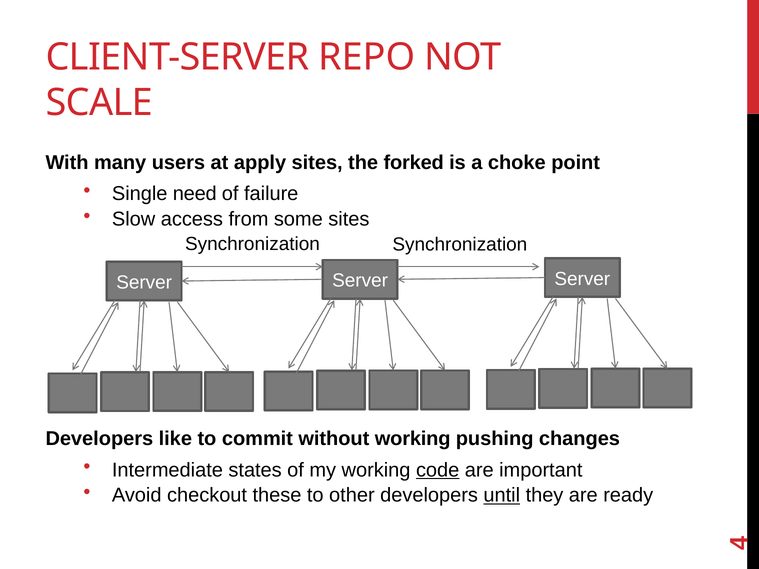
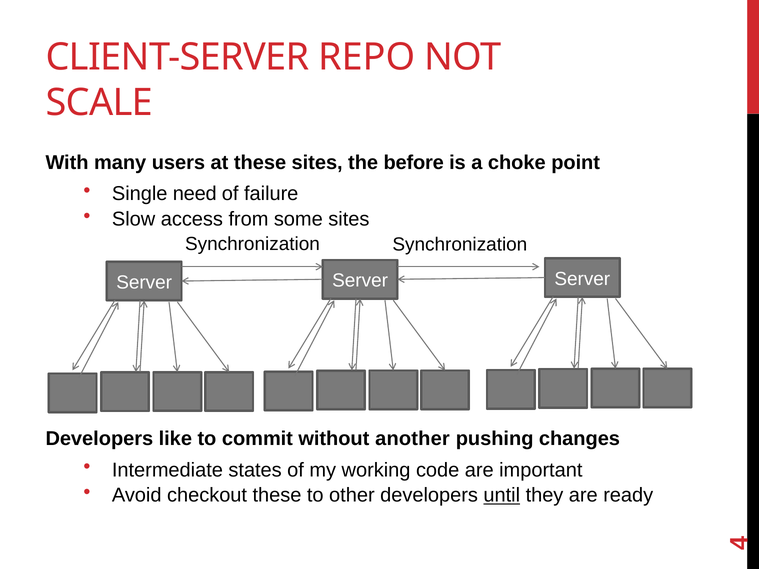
at apply: apply -> these (260, 163)
forked: forked -> before (414, 163)
without working: working -> another (412, 439)
code underline: present -> none (438, 470)
